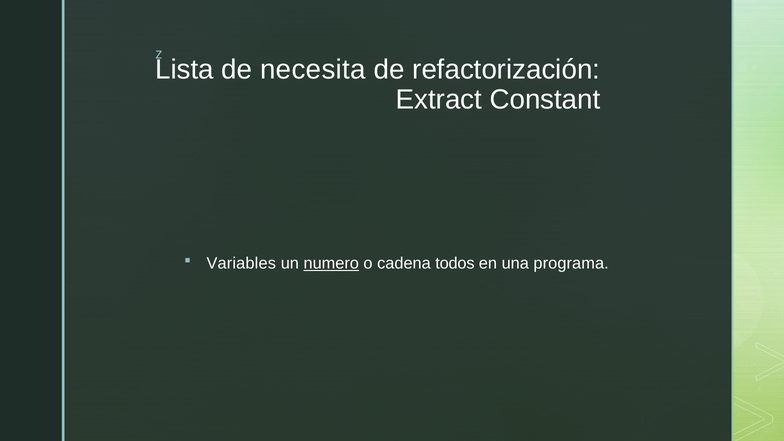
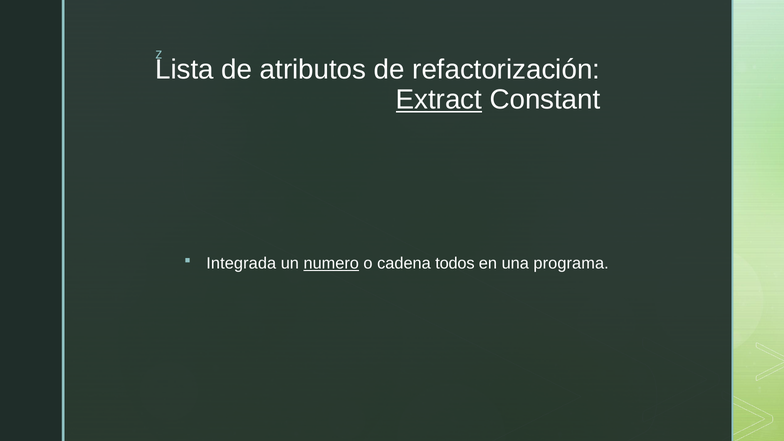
necesita: necesita -> atributos (313, 70)
Extract underline: none -> present (439, 100)
Variables: Variables -> Integrada (241, 264)
